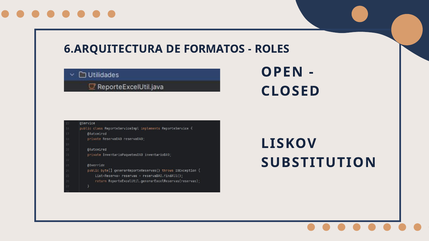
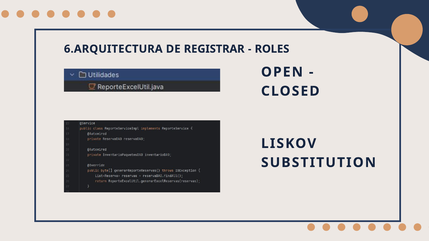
FORMATOS: FORMATOS -> REGISTRAR (214, 49)
